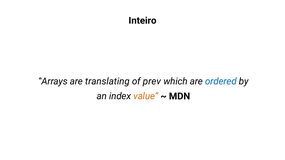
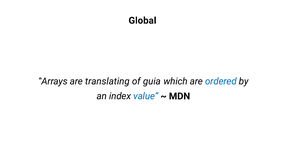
Inteiro: Inteiro -> Global (142, 21)
prev: prev -> guia (152, 81)
value colour: orange -> blue (146, 96)
